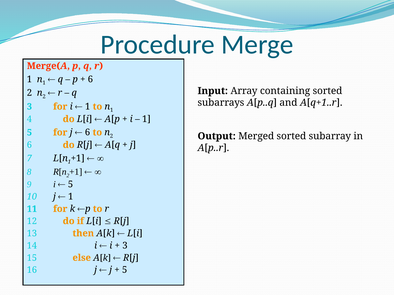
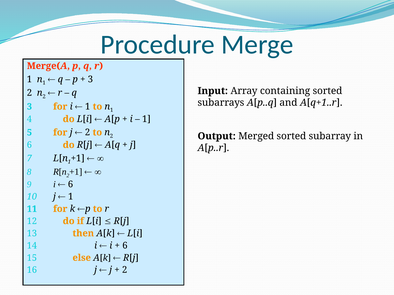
6: 6 -> 3 (90, 79)
6: 6 -> 2 (87, 133)
5: 5 -> 6 (70, 185)
3: 3 -> 6 (125, 246)
5: 5 -> 2 (125, 270)
